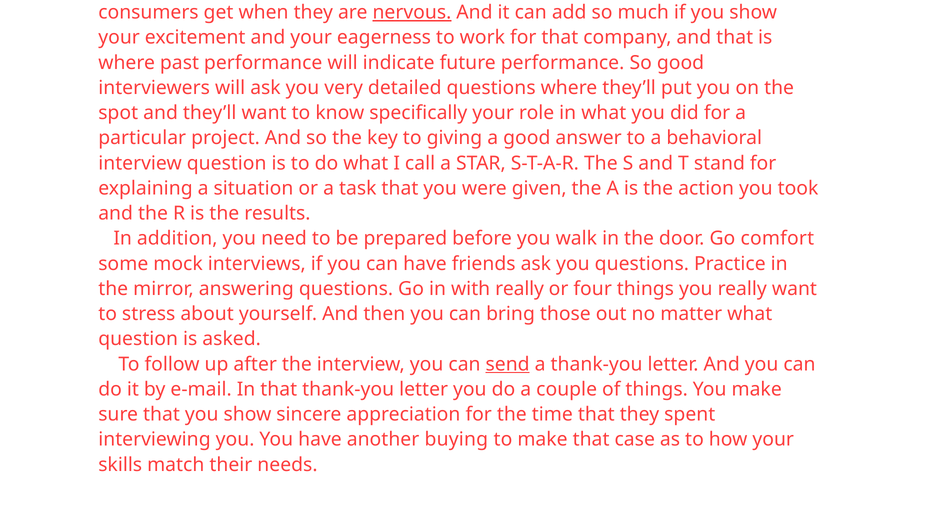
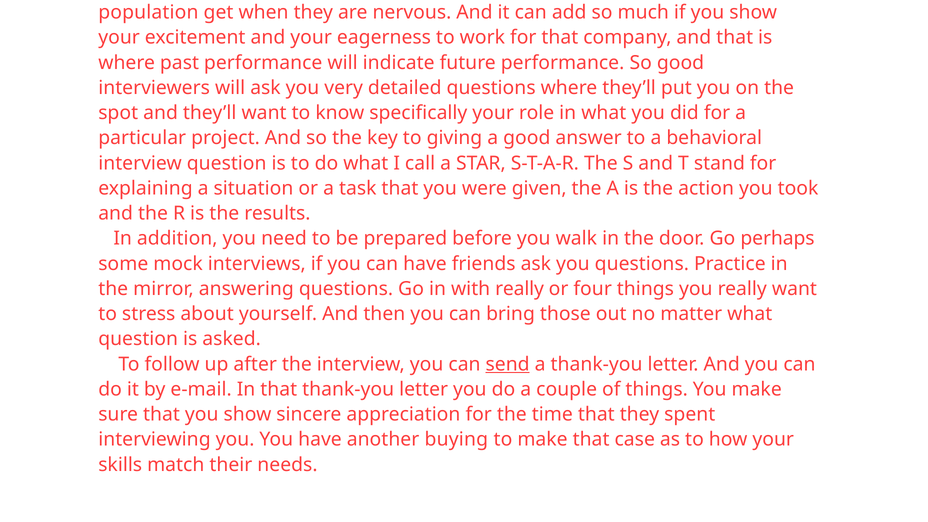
consumers: consumers -> population (148, 12)
nervous underline: present -> none (412, 12)
comfort: comfort -> perhaps (777, 239)
